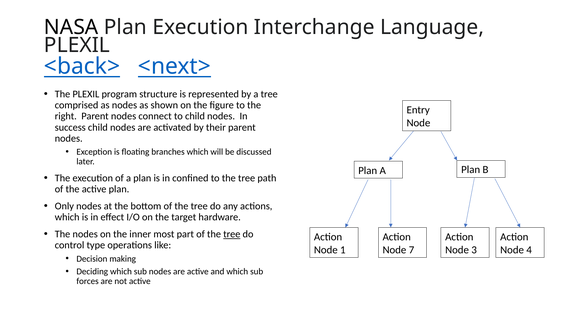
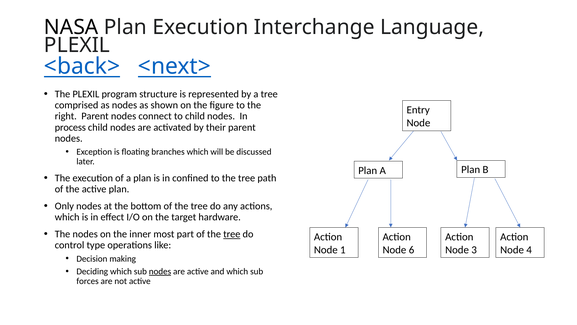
success: success -> process (70, 127)
7: 7 -> 6 (411, 249)
nodes underline: none -> present (160, 271)
